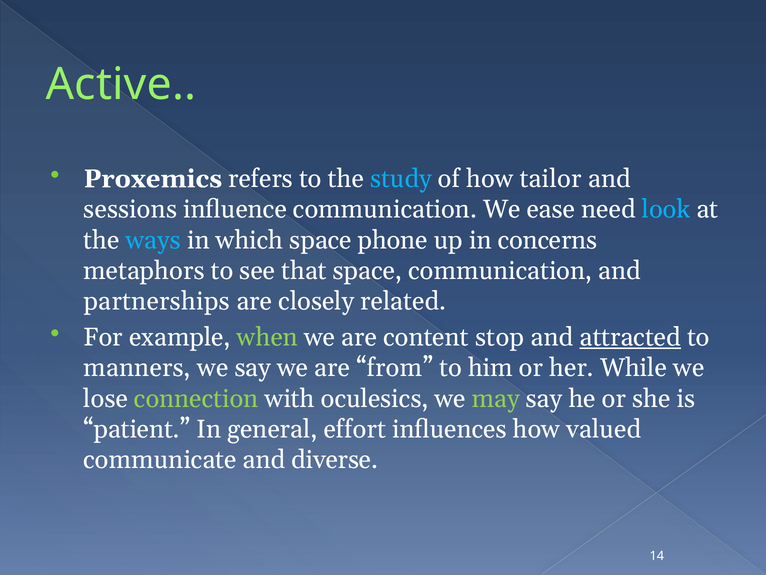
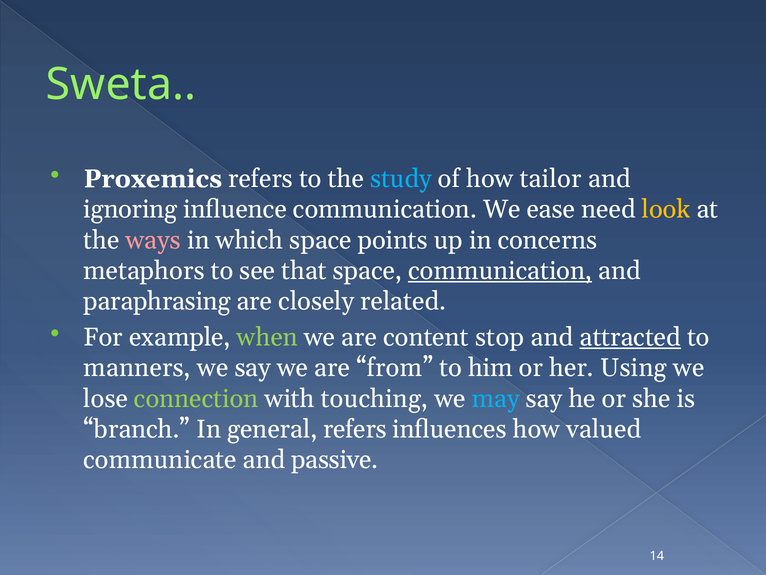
Active: Active -> Sweta (121, 84)
sessions: sessions -> ignoring (130, 209)
look colour: light blue -> yellow (666, 209)
ways colour: light blue -> pink (153, 240)
phone: phone -> points (393, 240)
communication underline: none -> present (500, 271)
partnerships: partnerships -> paraphrasing (157, 301)
While: While -> Using (634, 368)
oculesics: oculesics -> touching (375, 398)
may colour: light green -> light blue (496, 398)
patient: patient -> branch (137, 429)
general effort: effort -> refers (355, 429)
diverse: diverse -> passive (335, 460)
